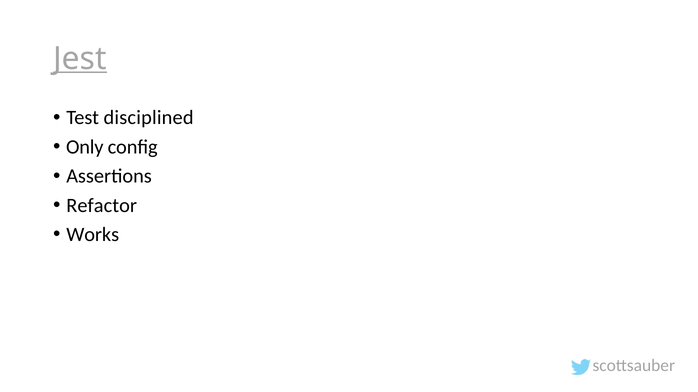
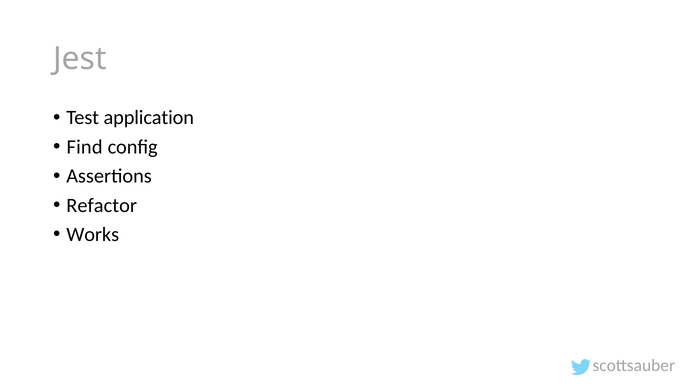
Jest underline: present -> none (80, 59)
disciplined: disciplined -> application (149, 118)
Only: Only -> Find (85, 147)
